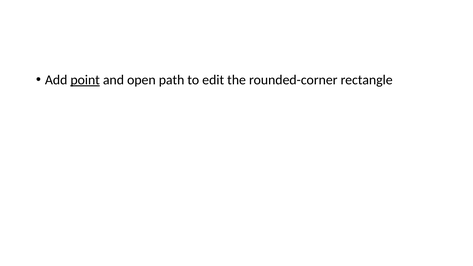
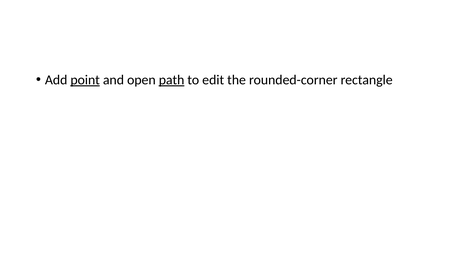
path underline: none -> present (172, 80)
